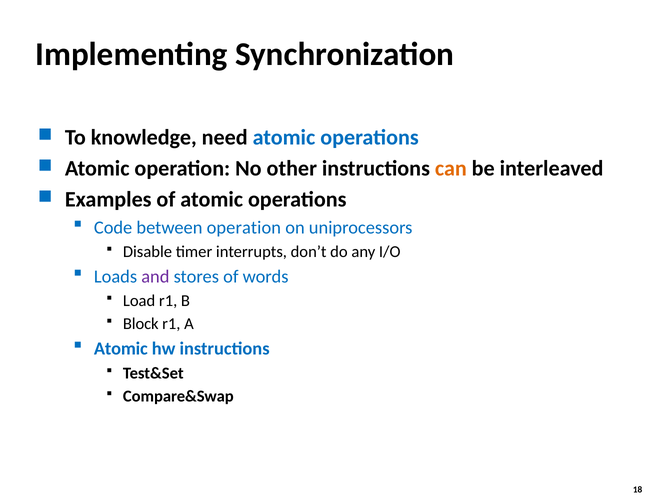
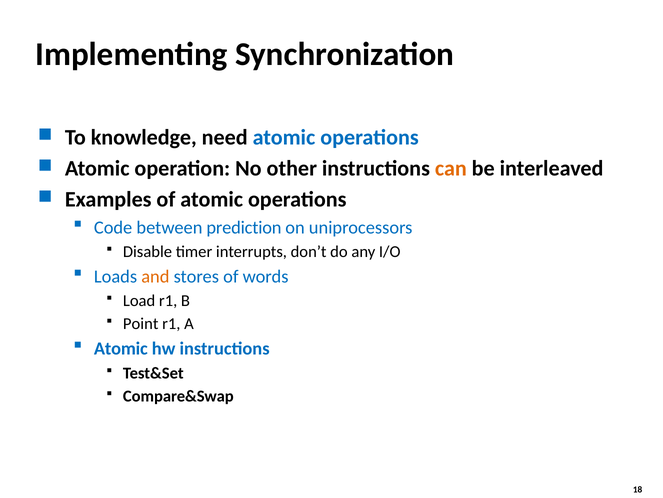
between operation: operation -> prediction (244, 227)
and colour: purple -> orange (155, 276)
Block: Block -> Point (141, 323)
